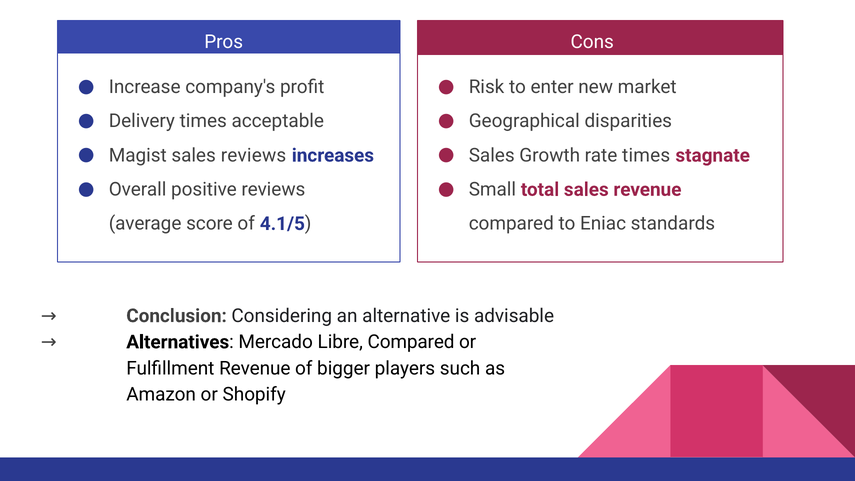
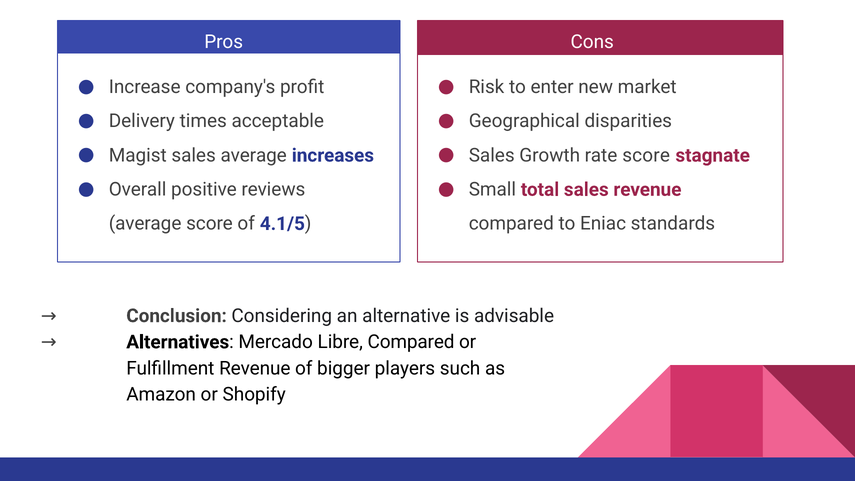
sales reviews: reviews -> average (254, 155)
rate times: times -> score (646, 155)
